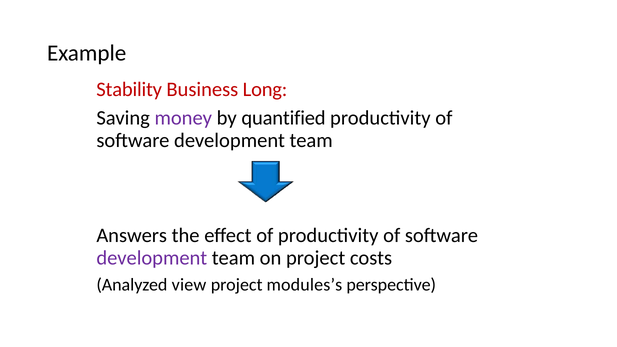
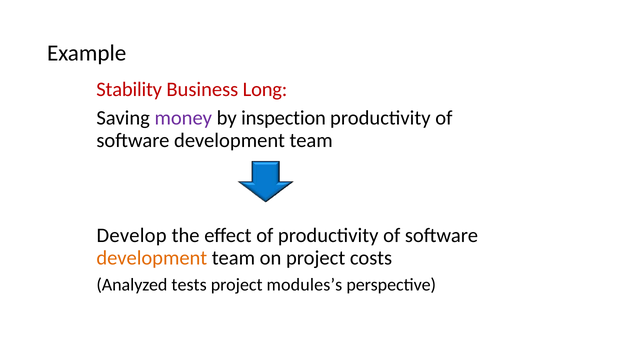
quantified: quantified -> inspection (284, 118)
Answers: Answers -> Develop (132, 236)
development colour: purple -> orange (152, 258)
view: view -> tests (189, 285)
